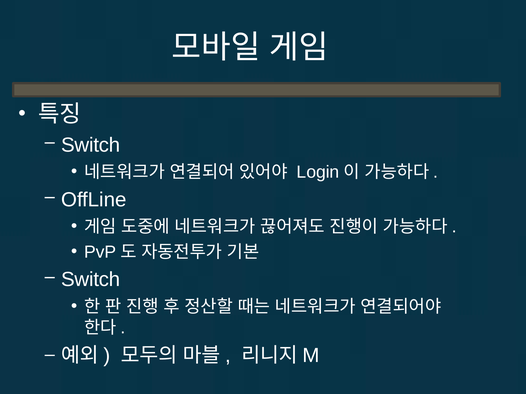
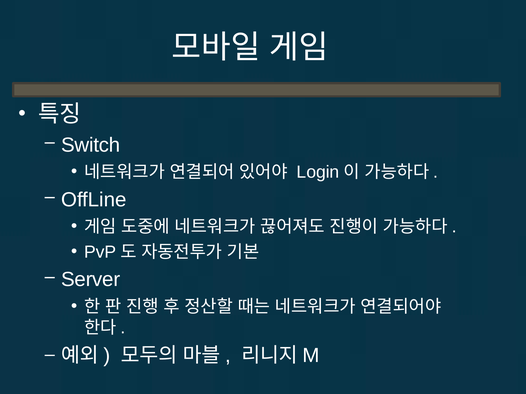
Switch: Switch -> Server (91, 280)
